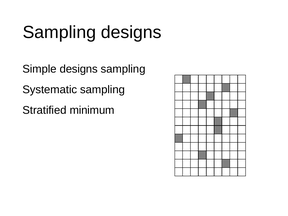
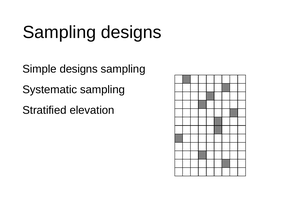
minimum: minimum -> elevation (92, 110)
